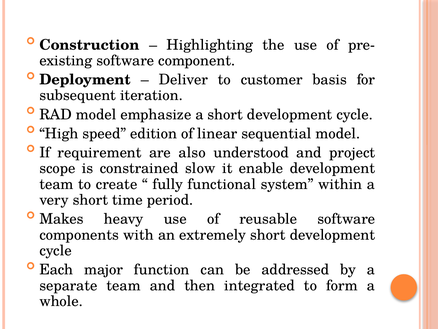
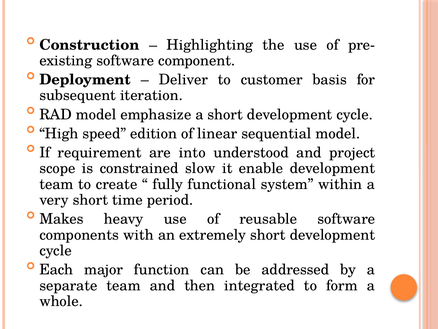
also: also -> into (192, 152)
